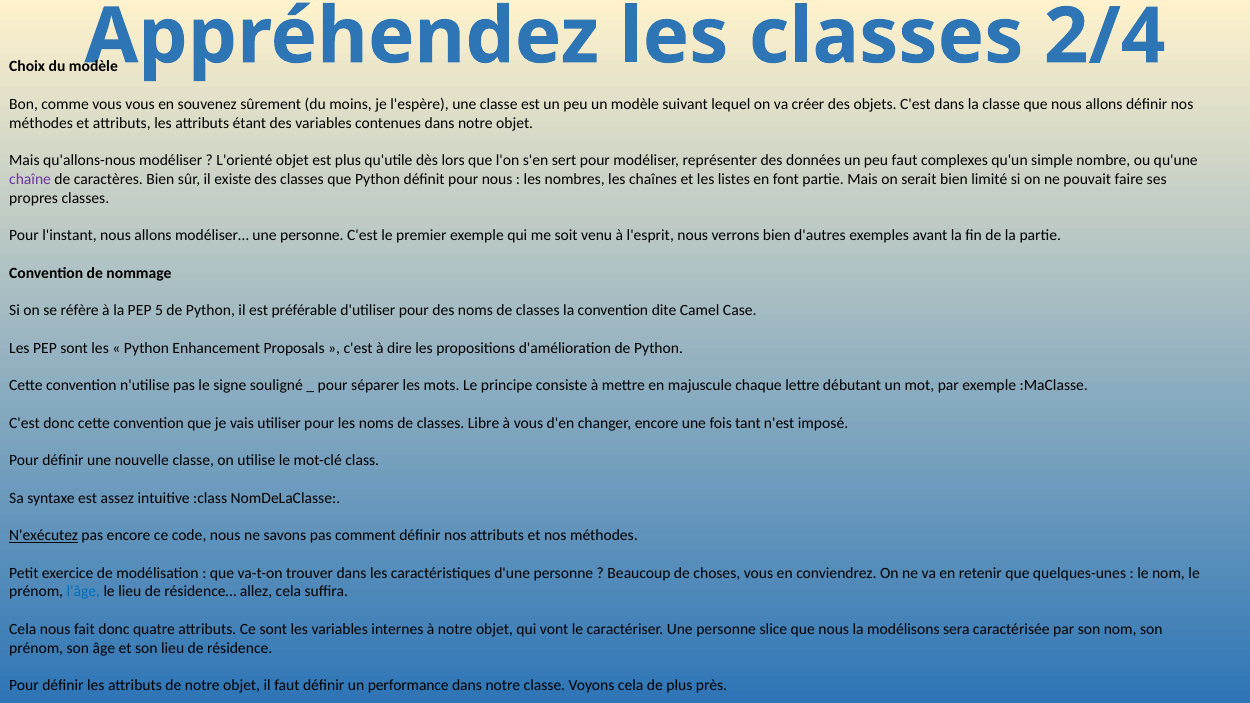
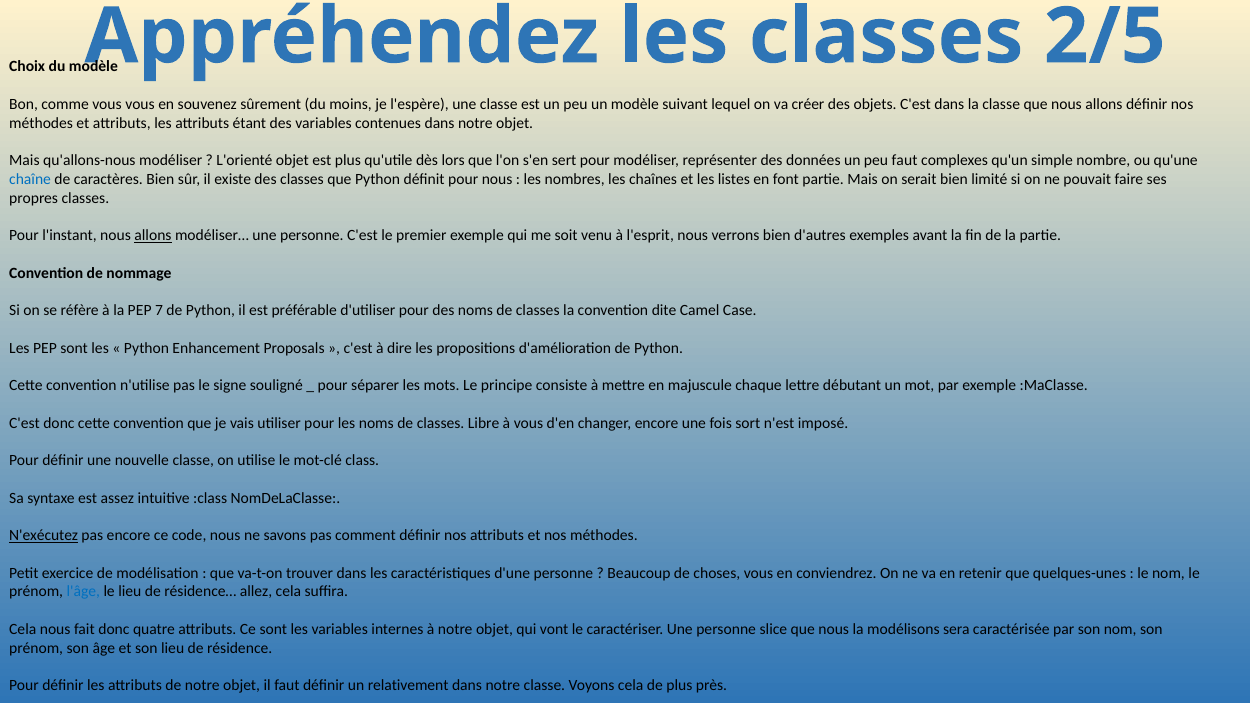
2/4: 2/4 -> 2/5 (1105, 37)
chaîne colour: purple -> blue (30, 179)
allons underline: none -> present (153, 236)
5: 5 -> 7 (159, 311)
tant: tant -> sort (748, 423)
performance: performance -> relativement (408, 686)
